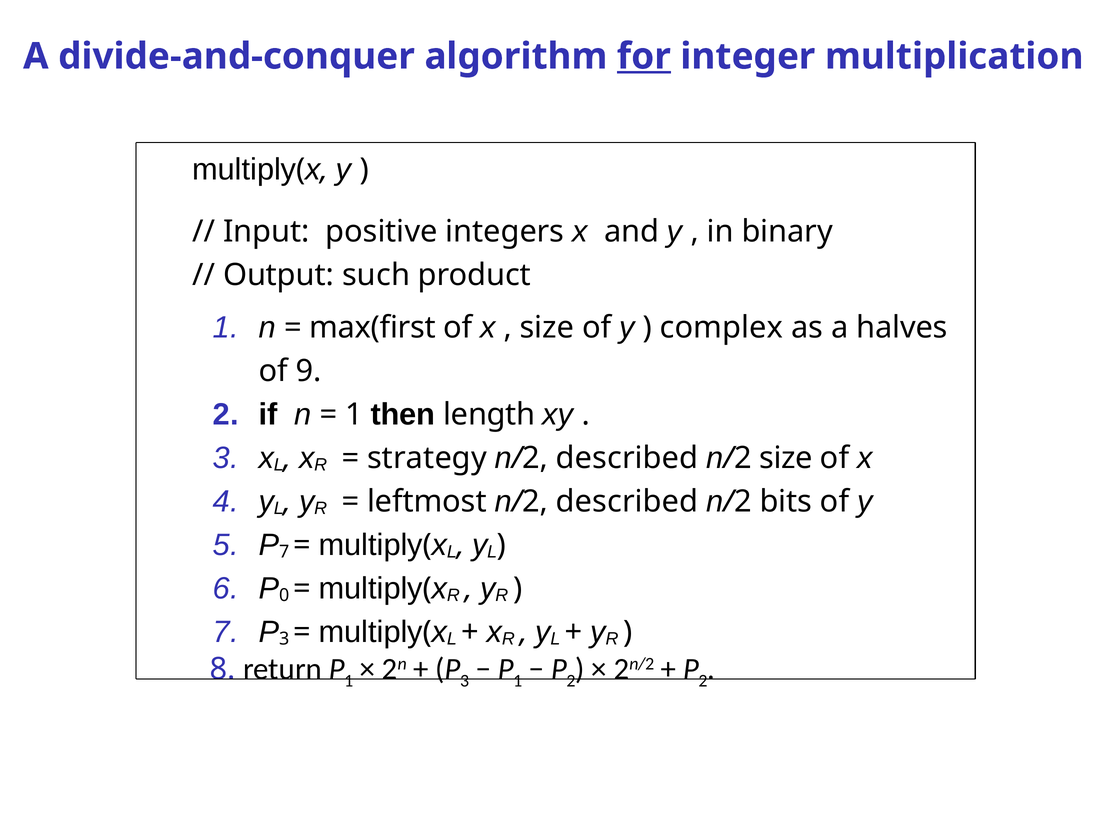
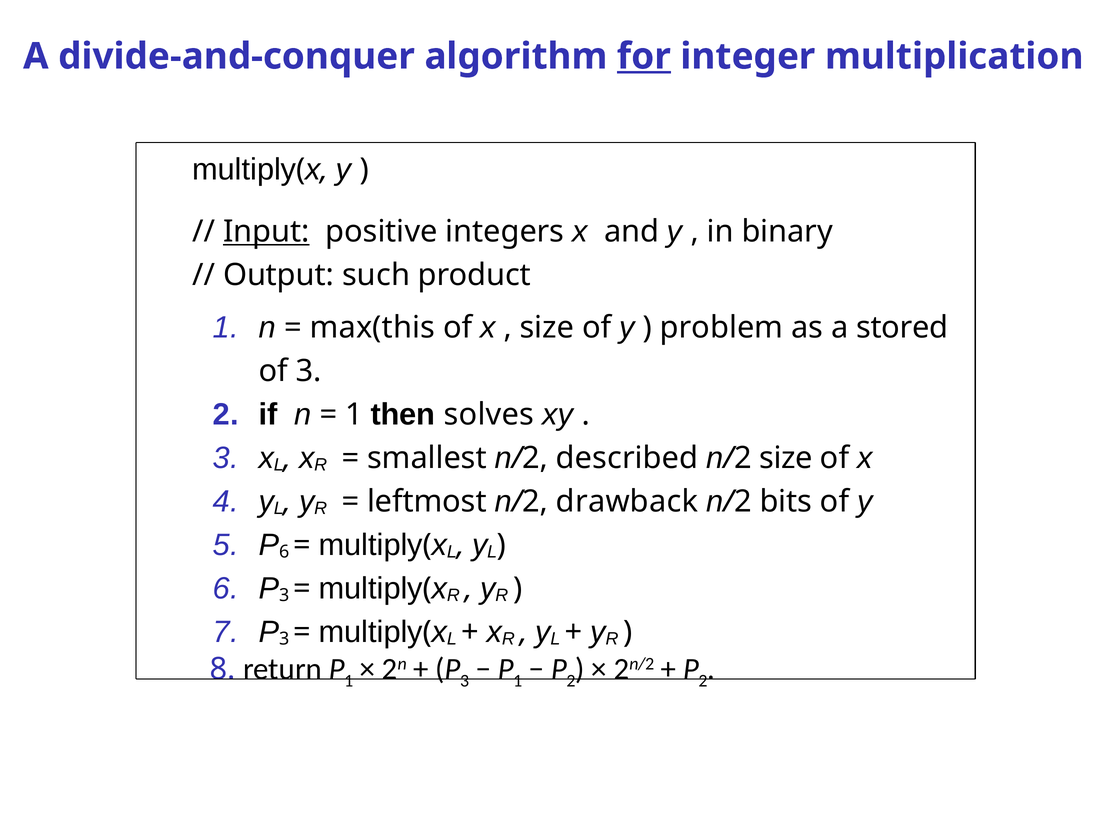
Input underline: none -> present (266, 231)
max(first: max(first -> max(this (372, 327)
complex: complex -> problem (722, 327)
halves: halves -> stored (902, 327)
of 9: 9 -> 3 (308, 371)
length: length -> solves (489, 414)
strategy: strategy -> smallest (427, 457)
leftmost n/2 described: described -> drawback (627, 501)
7: 7 -> 6 (284, 551)
0: 0 -> 3 (284, 595)
